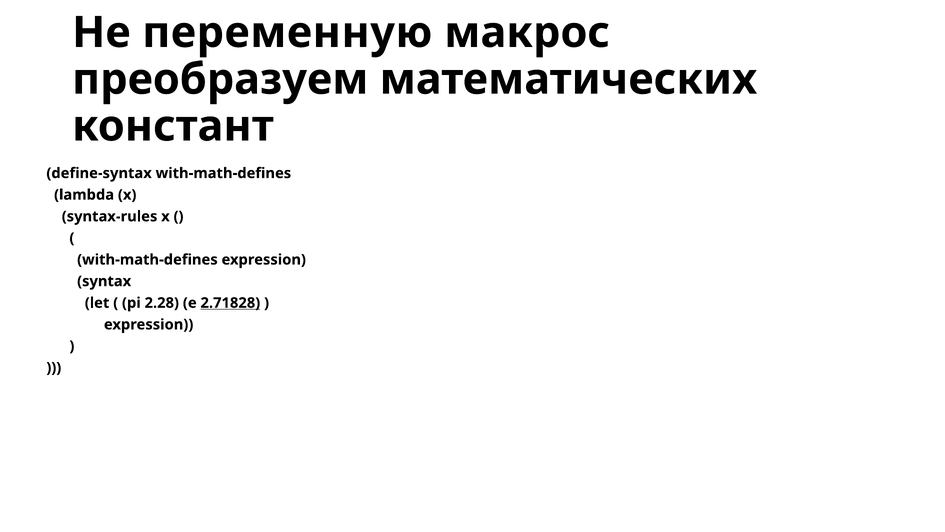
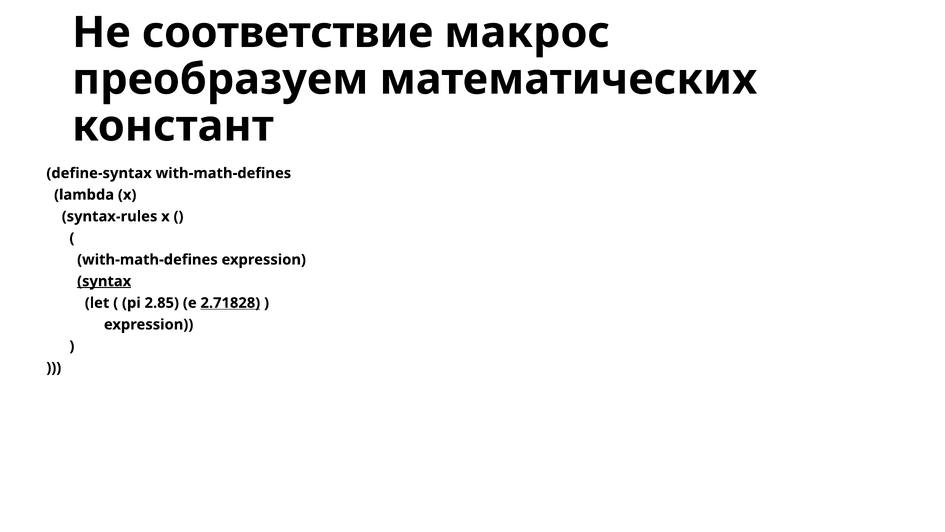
переменную: переменную -> соответствие (288, 33)
syntax underline: none -> present (104, 281)
2.28: 2.28 -> 2.85 (162, 303)
